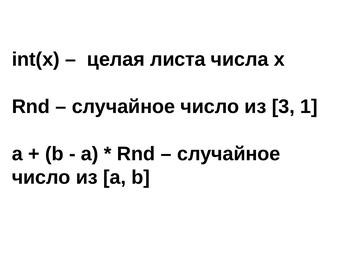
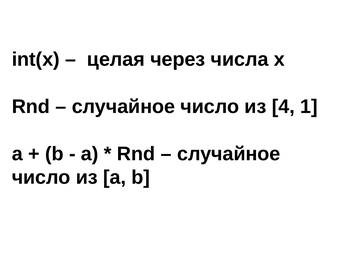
листа: листа -> через (178, 59)
3: 3 -> 4 (283, 106)
